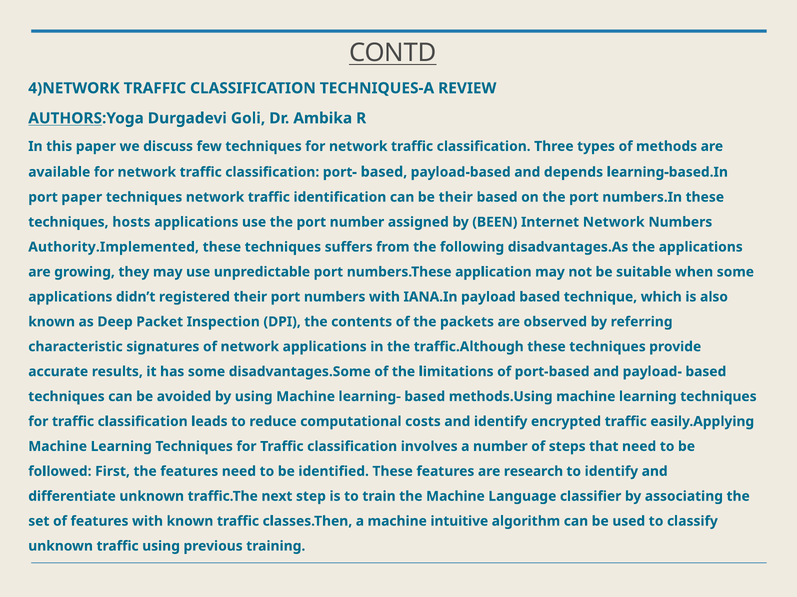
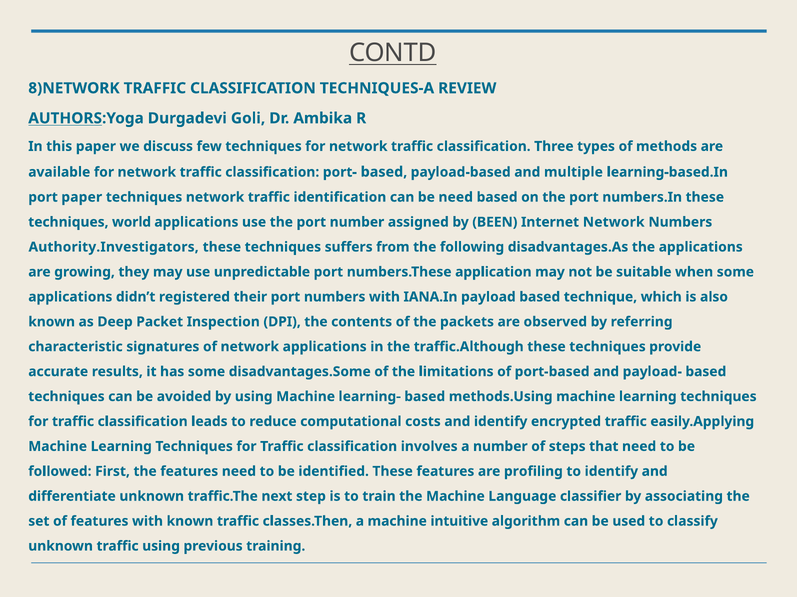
4)NETWORK: 4)NETWORK -> 8)NETWORK (74, 88)
depends: depends -> multiple (573, 172)
be their: their -> need (456, 197)
hosts: hosts -> world (132, 222)
Authority.Implemented: Authority.Implemented -> Authority.Investigators (114, 247)
research: research -> profiling (533, 472)
